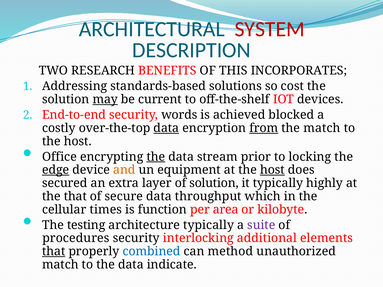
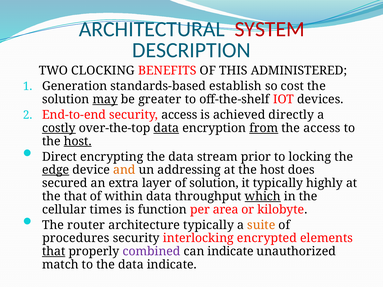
RESEARCH: RESEARCH -> CLOCKING (103, 71)
INCORPORATES: INCORPORATES -> ADMINISTERED (299, 71)
Addressing: Addressing -> Generation (75, 86)
solutions: solutions -> establish (235, 86)
current: current -> greater (160, 99)
security words: words -> access (179, 115)
blocked: blocked -> directly (291, 115)
costly underline: none -> present (59, 128)
the match: match -> access (322, 128)
host underline: none -> present (78, 141)
Office: Office -> Direct (60, 157)
the underline: present -> none (156, 157)
equipment: equipment -> addressing (189, 170)
host underline: present -> none (272, 170)
secure: secure -> within (124, 196)
which underline: none -> present (263, 196)
testing: testing -> router (86, 225)
suite colour: purple -> orange (261, 225)
additional: additional -> encrypted (267, 238)
combined colour: blue -> purple (152, 252)
can method: method -> indicate (231, 252)
